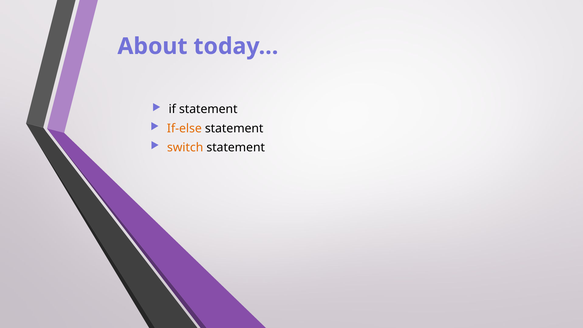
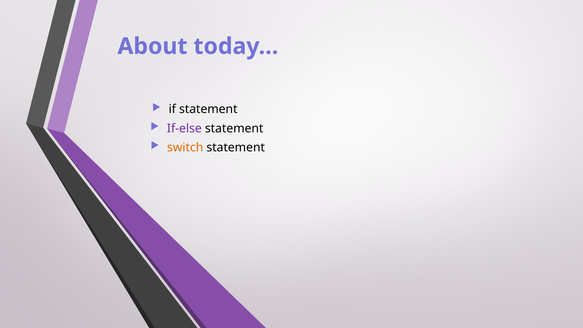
If-else colour: orange -> purple (184, 128)
